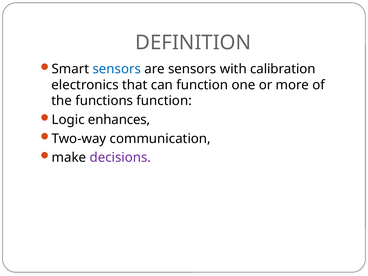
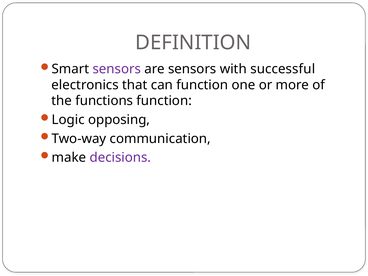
sensors colour: blue -> purple (117, 69)
calibration: calibration -> successful (283, 69)
enhances: enhances -> opposing (119, 120)
